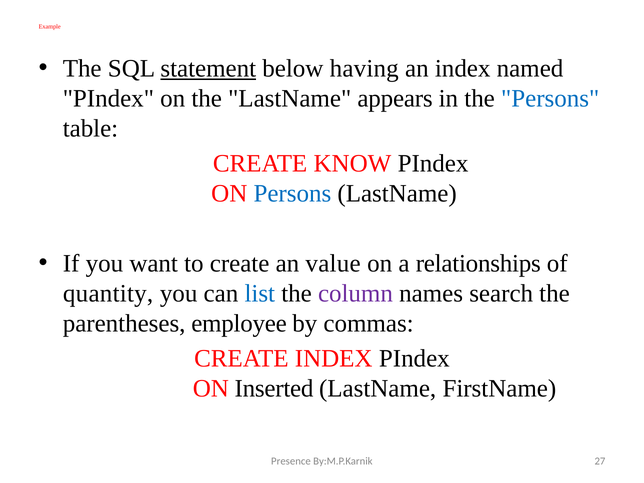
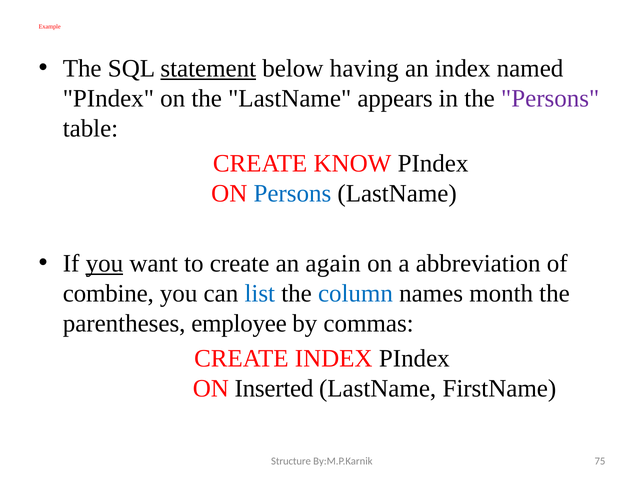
Persons colour: blue -> purple (550, 98)
you underline: none -> present (104, 263)
value: value -> again (333, 263)
relationships: relationships -> abbreviation (478, 263)
quantity: quantity -> combine (108, 293)
column colour: purple -> blue (355, 293)
search: search -> month (501, 293)
Presence: Presence -> Structure (291, 461)
27: 27 -> 75 (600, 461)
